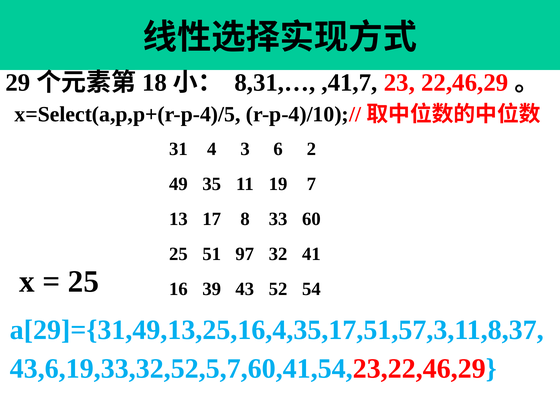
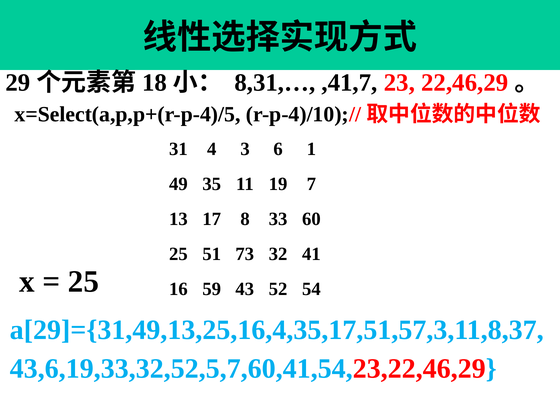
2: 2 -> 1 (312, 149)
97: 97 -> 73 (245, 254)
39: 39 -> 59 (212, 289)
